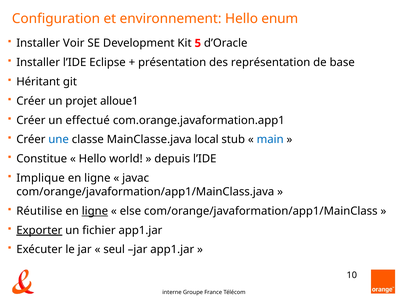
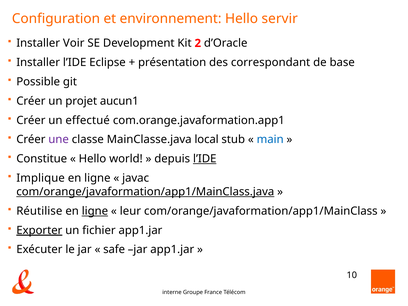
enum: enum -> servir (280, 19)
5: 5 -> 2 (198, 43)
représentation: représentation -> correspondant (271, 62)
Héritant: Héritant -> Possible (38, 82)
alloue1: alloue1 -> aucun1 (119, 101)
une colour: blue -> purple (59, 140)
l’IDE underline: none -> present (205, 159)
com/orange/javaformation/app1/MainClass.java underline: none -> present (145, 192)
else: else -> leur (130, 211)
seul: seul -> safe (114, 250)
